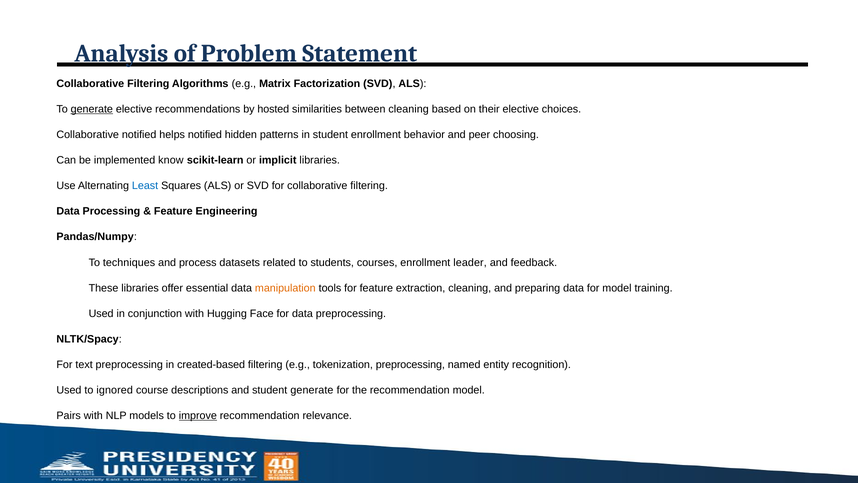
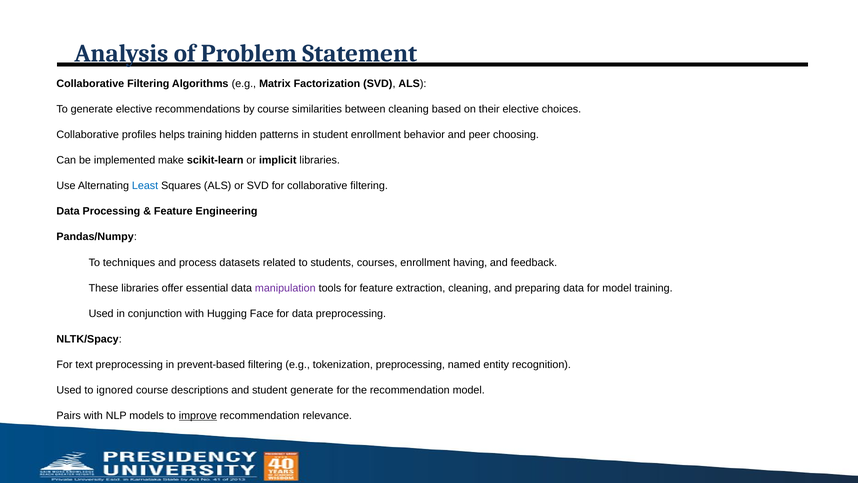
generate underline: present -> none (92, 109)
by hosted: hosted -> course (273, 109)
Collaborative notified: notified -> profiles (139, 135)
helps notified: notified -> training (205, 135)
know: know -> make (171, 160)
leader: leader -> having (470, 262)
manipulation colour: orange -> purple (285, 288)
created-based: created-based -> prevent-based (211, 364)
